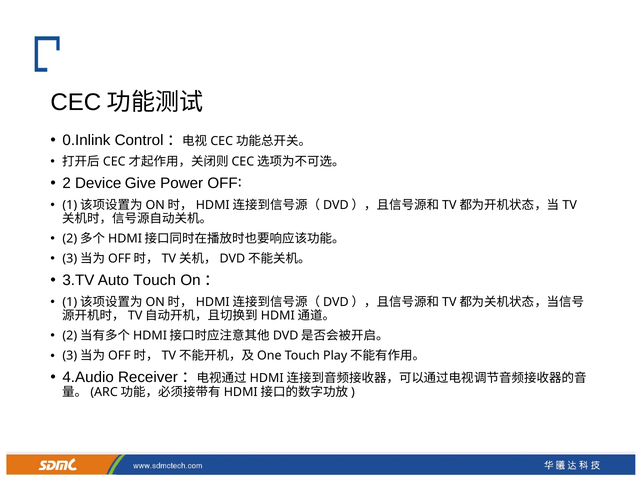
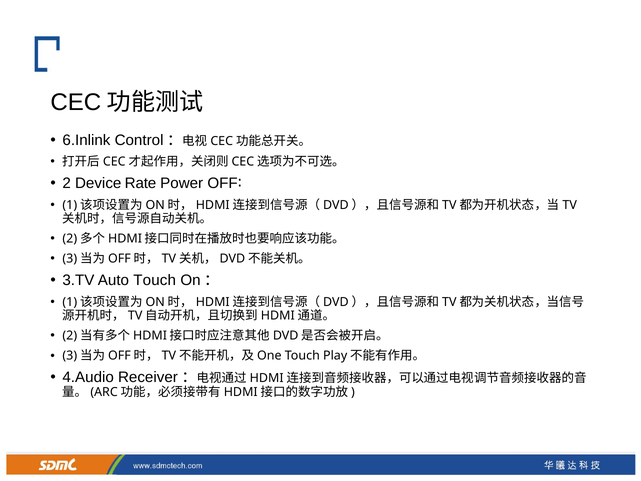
0.Inlink: 0.Inlink -> 6.Inlink (86, 140)
Give: Give -> Rate (141, 183)
